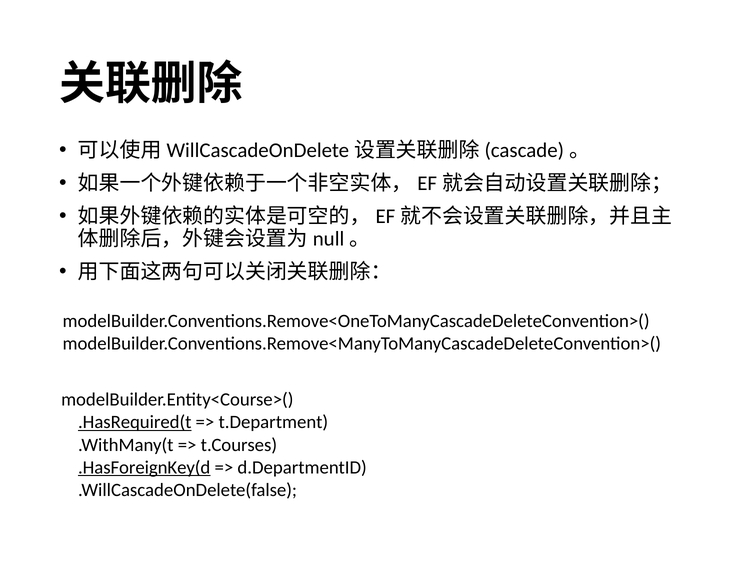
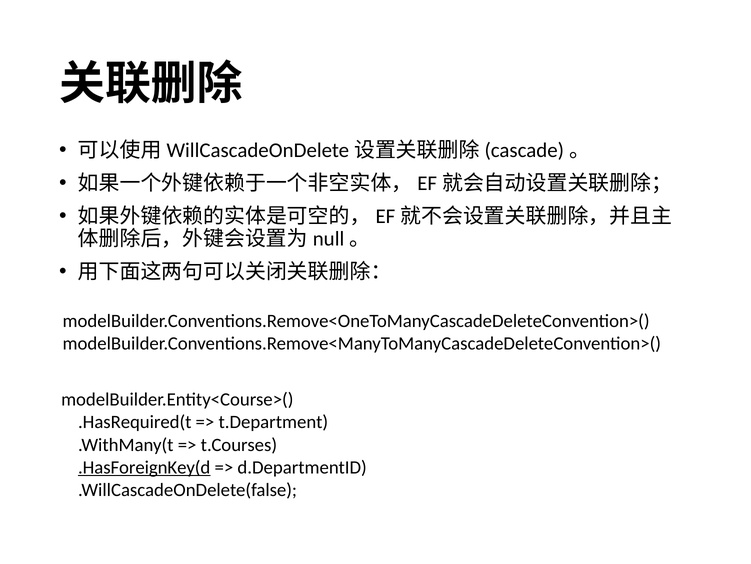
.HasRequired(t underline: present -> none (135, 422)
